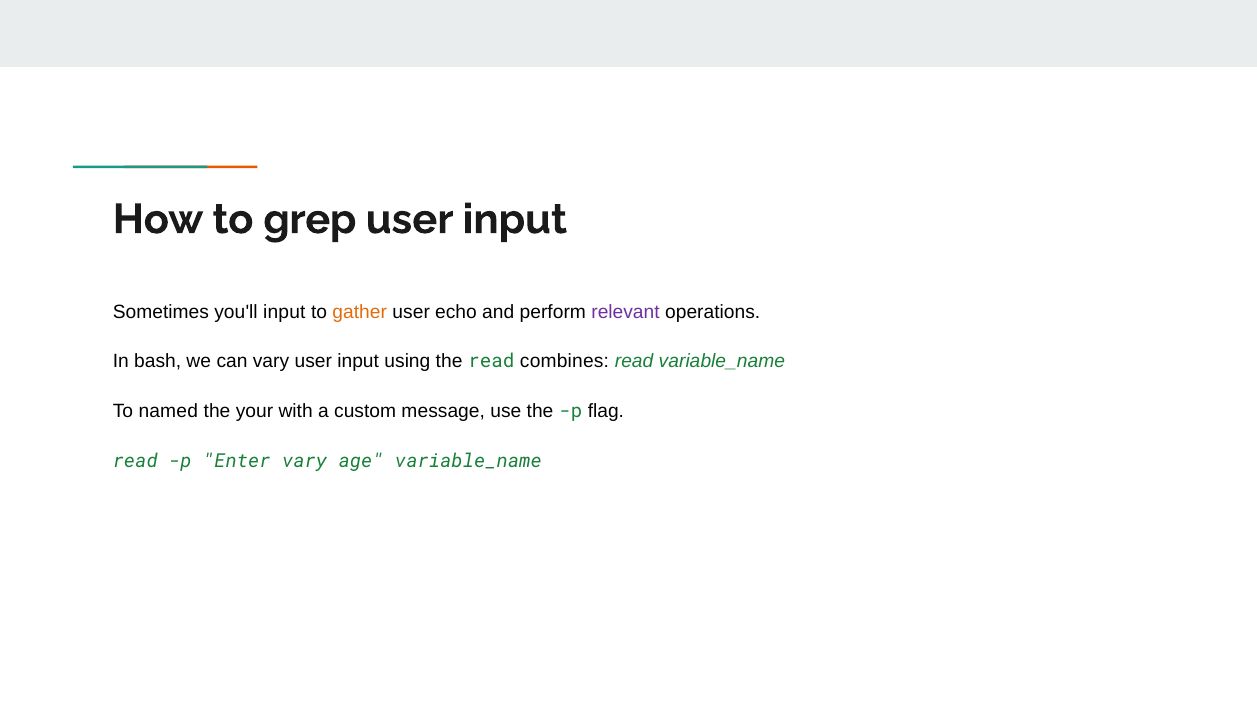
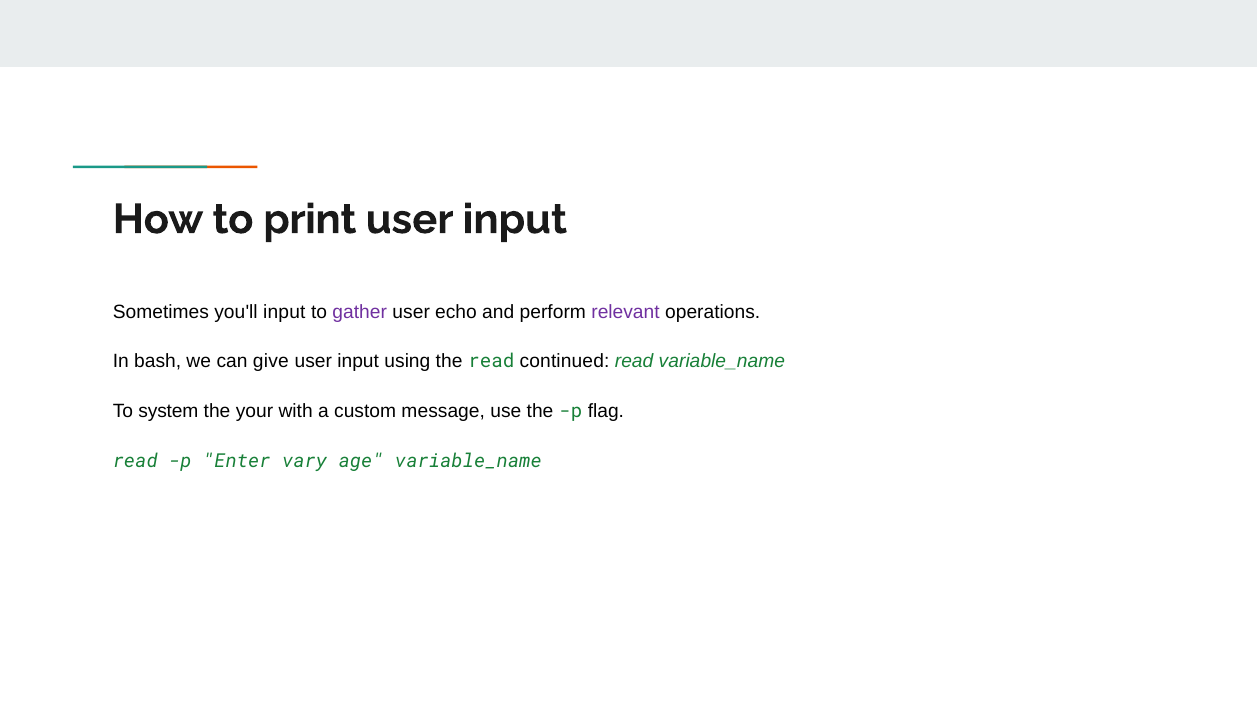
grep: grep -> print (310, 219)
gather colour: orange -> purple (360, 313)
can vary: vary -> give (271, 361)
combines: combines -> continued (565, 361)
named: named -> system (168, 411)
